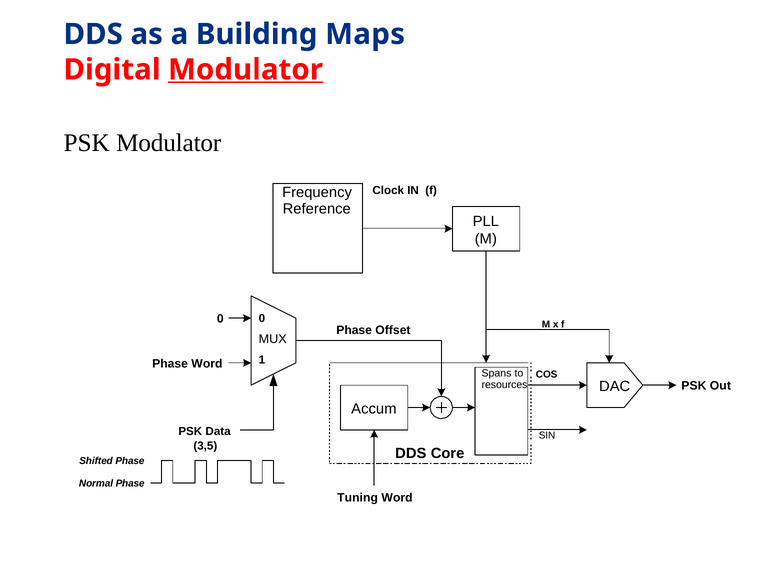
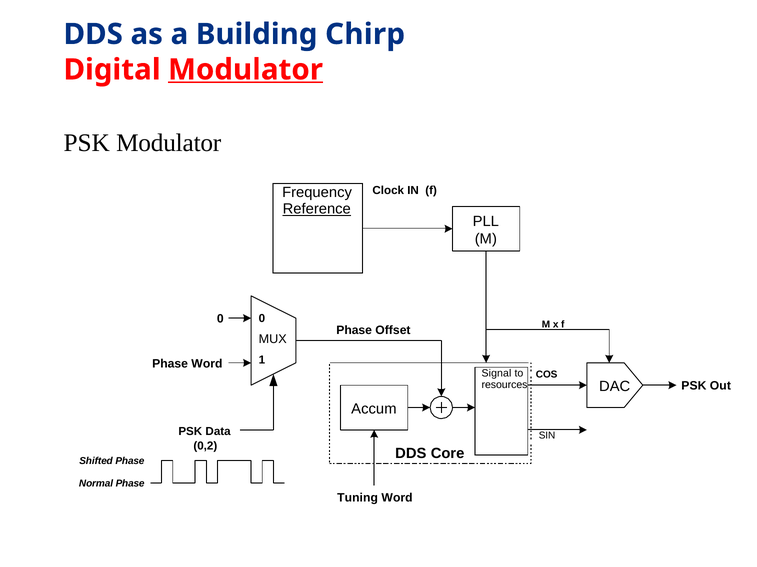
Maps: Maps -> Chirp (365, 34)
Reference underline: none -> present (317, 209)
Spans: Spans -> Signal (496, 373)
3,5: 3,5 -> 0,2 (205, 446)
